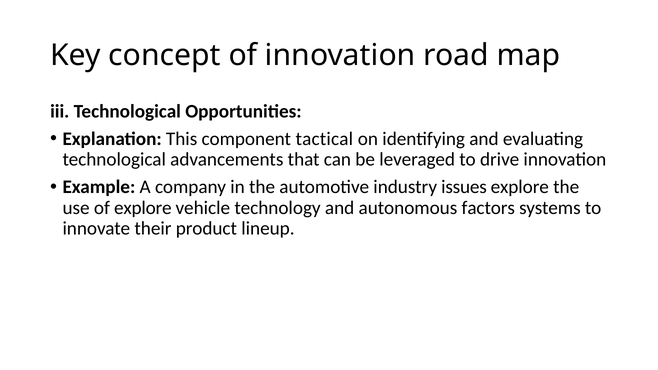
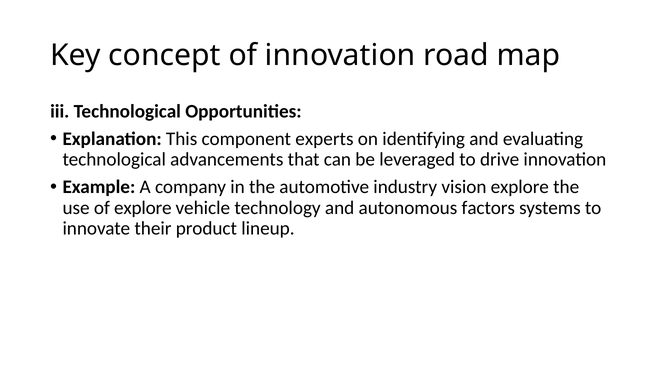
tactical: tactical -> experts (324, 139)
issues: issues -> vision (464, 187)
